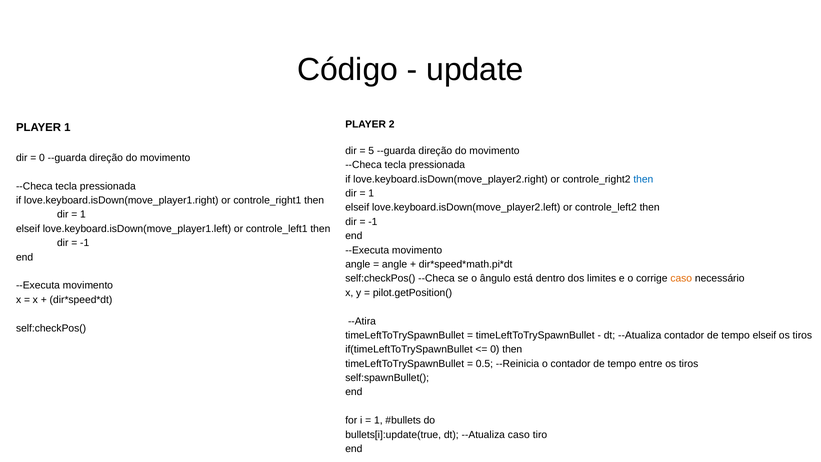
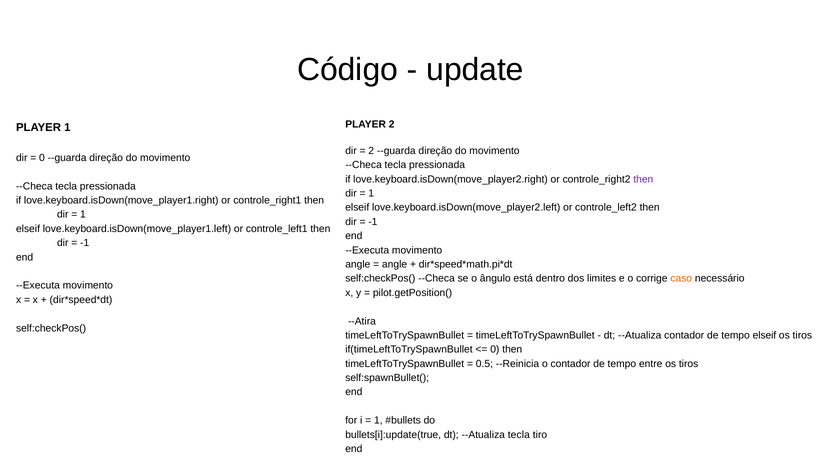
5: 5 -> 2 (371, 151)
then colour: blue -> purple (643, 179)
--Atualiza caso: caso -> tecla (519, 435)
